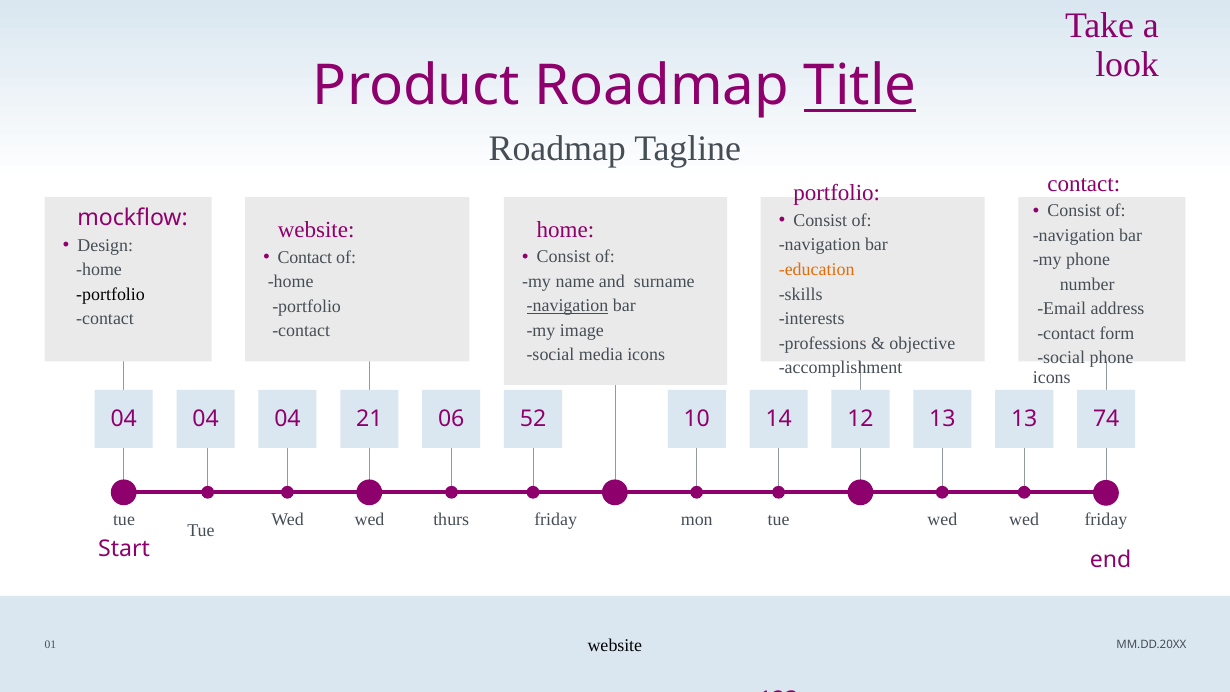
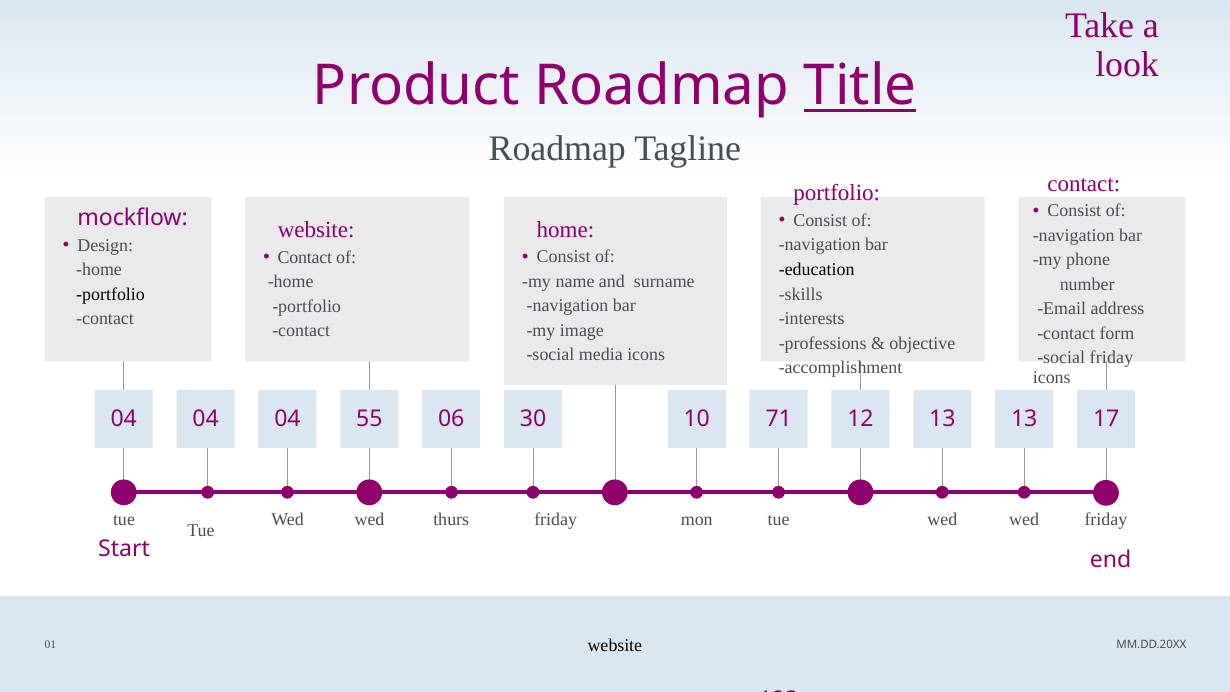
education colour: orange -> black (817, 270)
navigation underline: present -> none (567, 306)
social phone: phone -> friday (1112, 358)
21: 21 -> 55 (369, 419)
52: 52 -> 30 (533, 419)
14: 14 -> 71 (779, 419)
74: 74 -> 17 (1106, 419)
